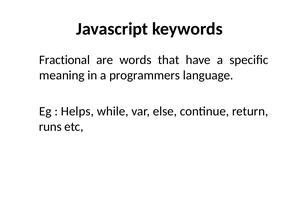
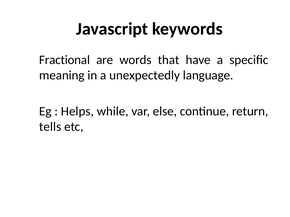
programmers: programmers -> unexpectedly (145, 75)
runs: runs -> tells (50, 127)
